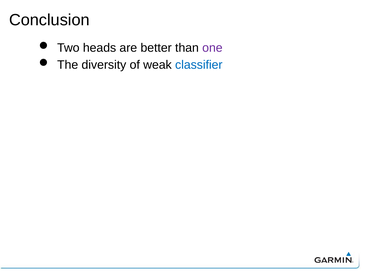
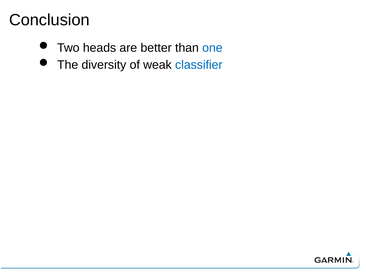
one colour: purple -> blue (212, 48)
